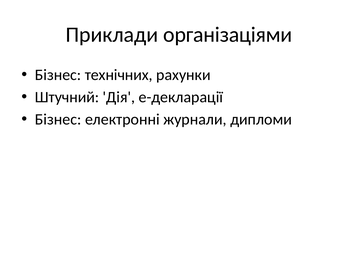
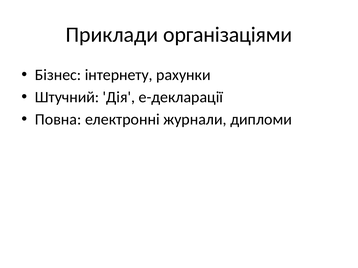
технічних: технічних -> інтернету (119, 75)
Бізнес: Бізнес -> Повна (58, 120)
